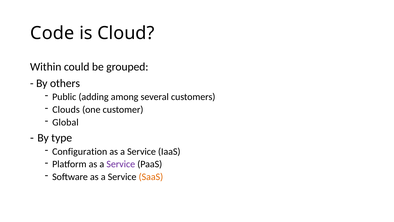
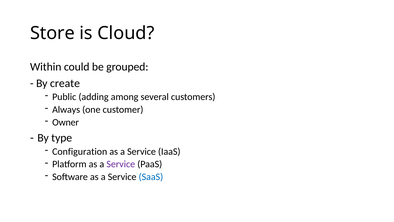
Code: Code -> Store (52, 33)
others: others -> create (65, 83)
Clouds: Clouds -> Always (66, 109)
Global: Global -> Owner (66, 122)
SaaS colour: orange -> blue (151, 177)
